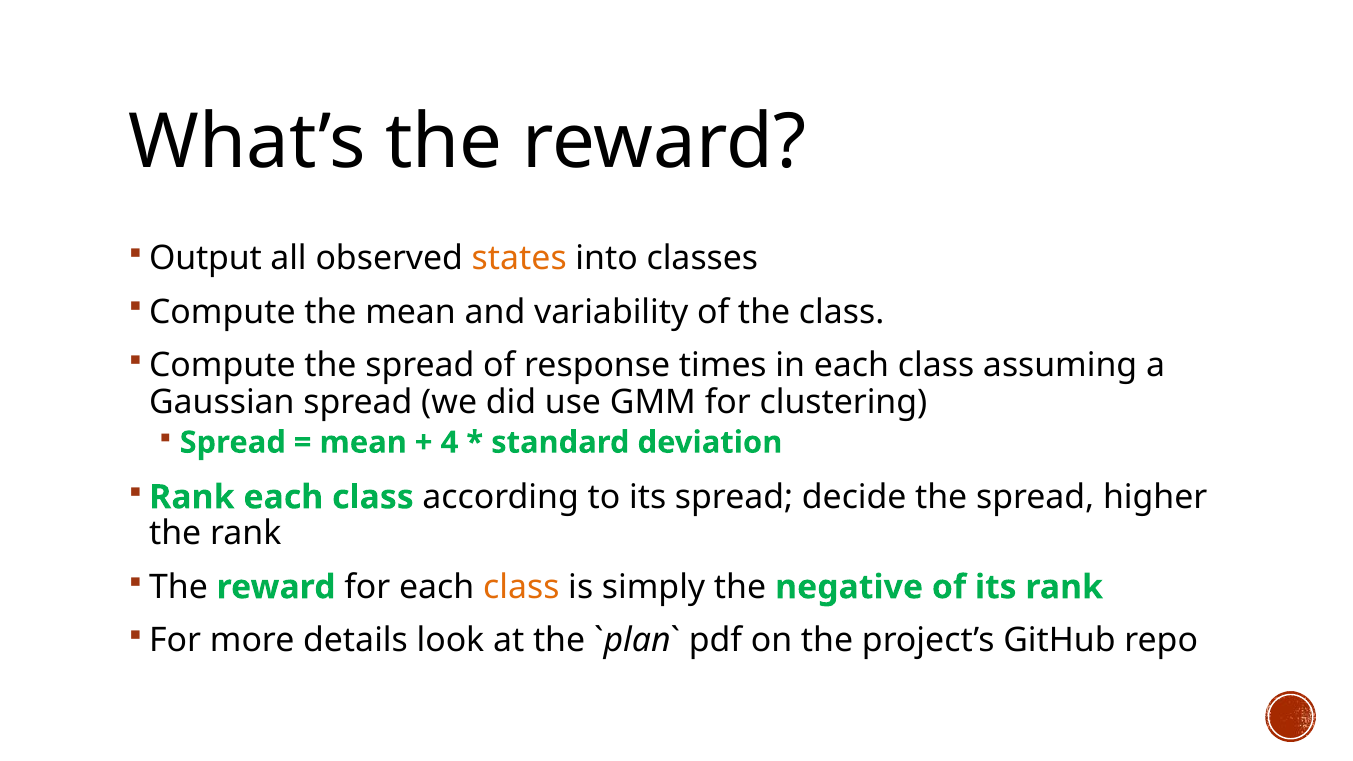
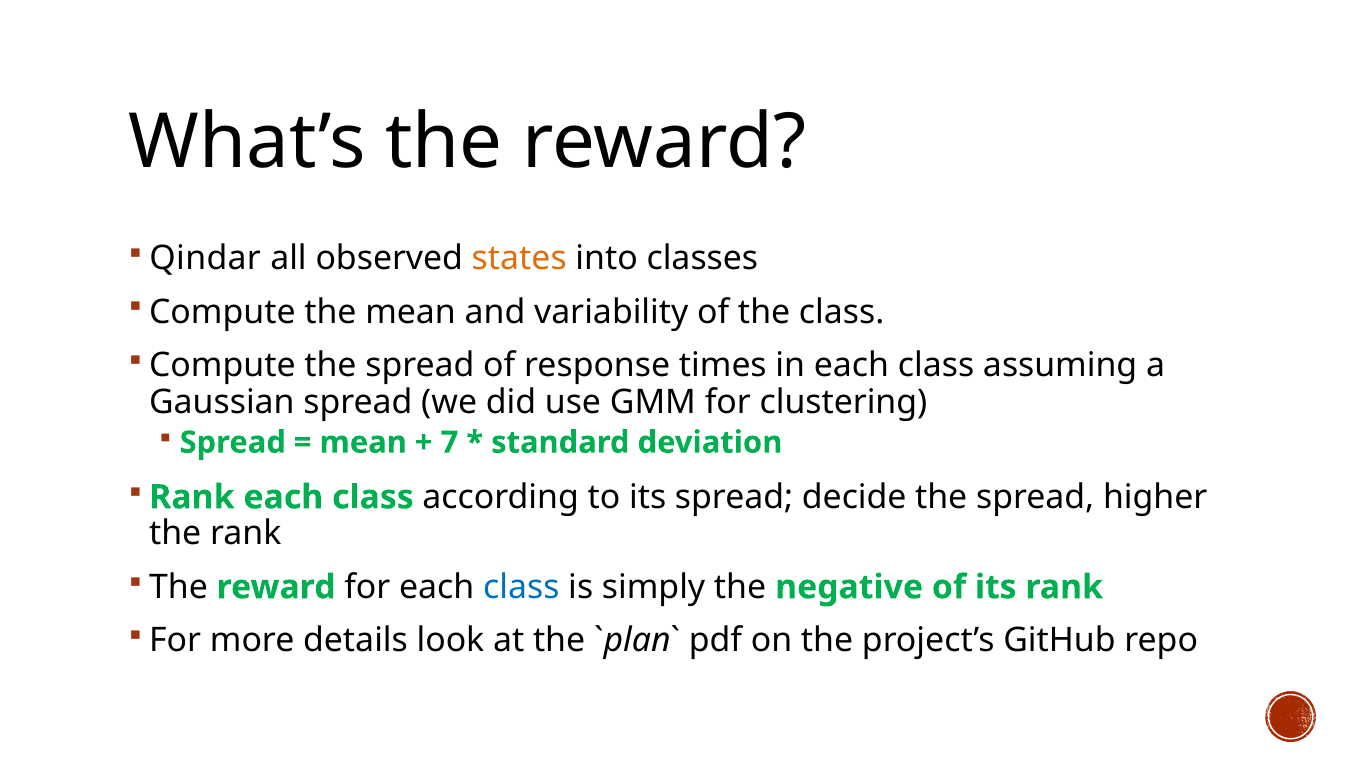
Output: Output -> Qindar (205, 259)
4: 4 -> 7 (450, 443)
class colour: orange -> blue (521, 587)
